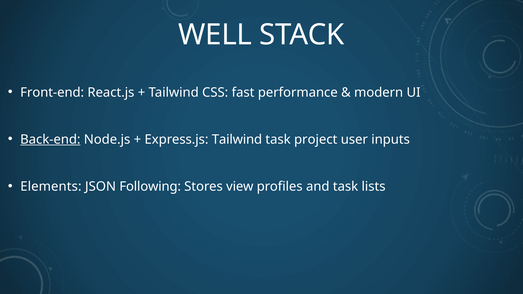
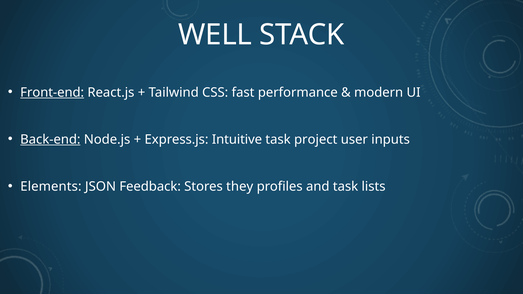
Front-end underline: none -> present (52, 92)
Express.js Tailwind: Tailwind -> Intuitive (237, 139)
Following: Following -> Feedback (150, 187)
view: view -> they (240, 187)
